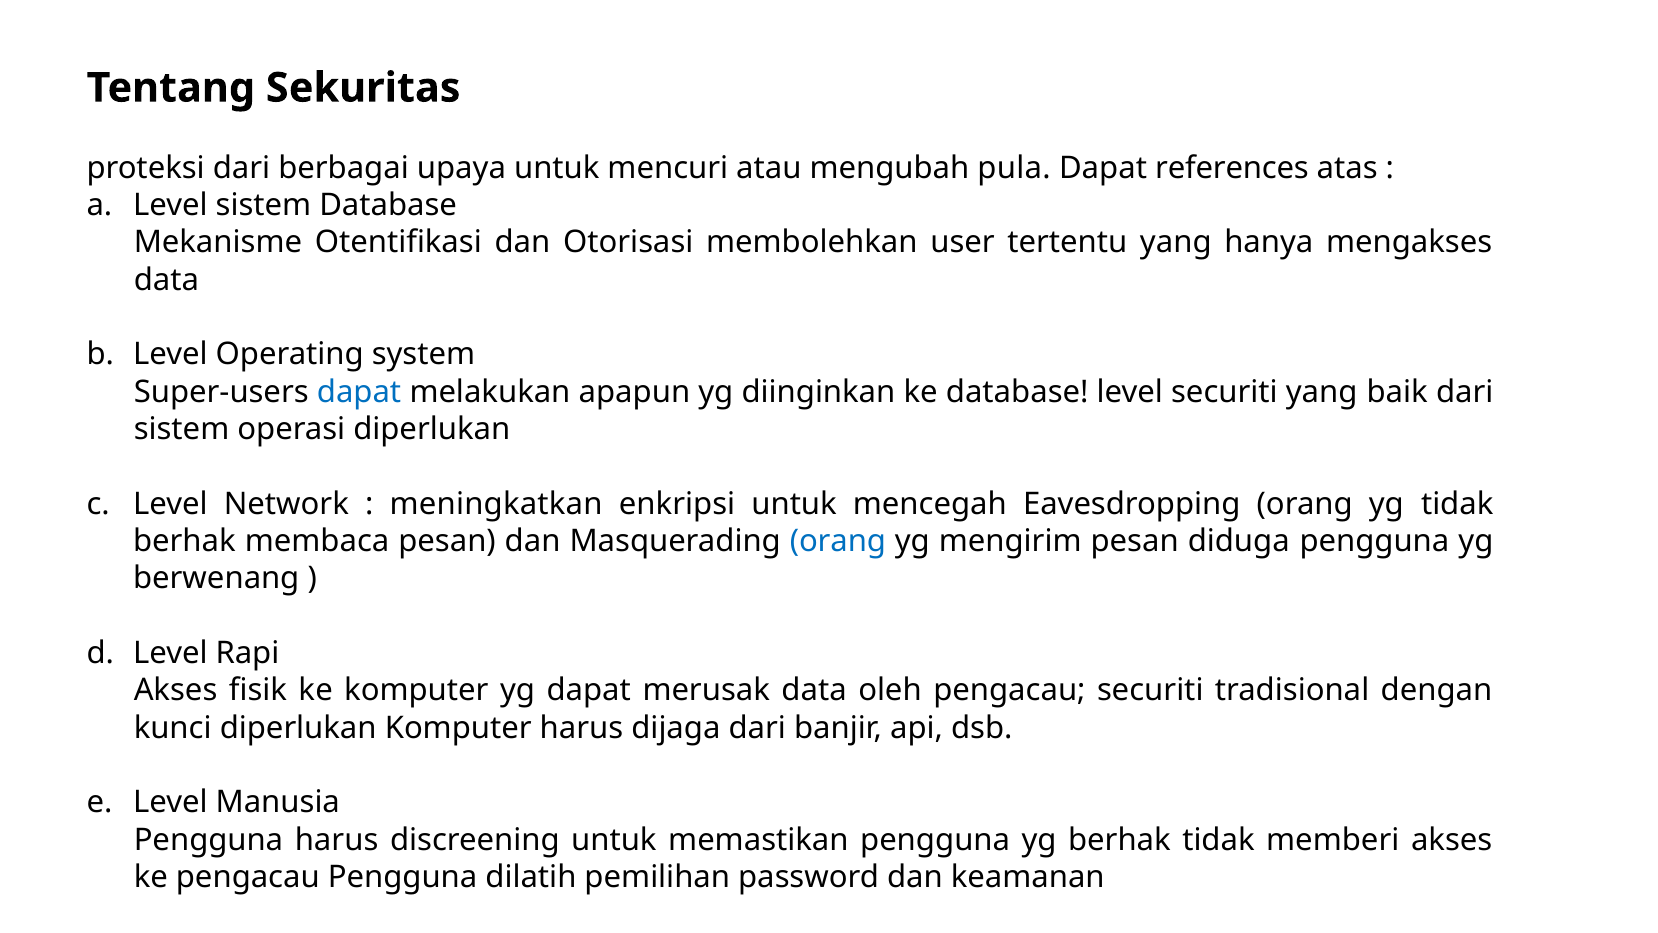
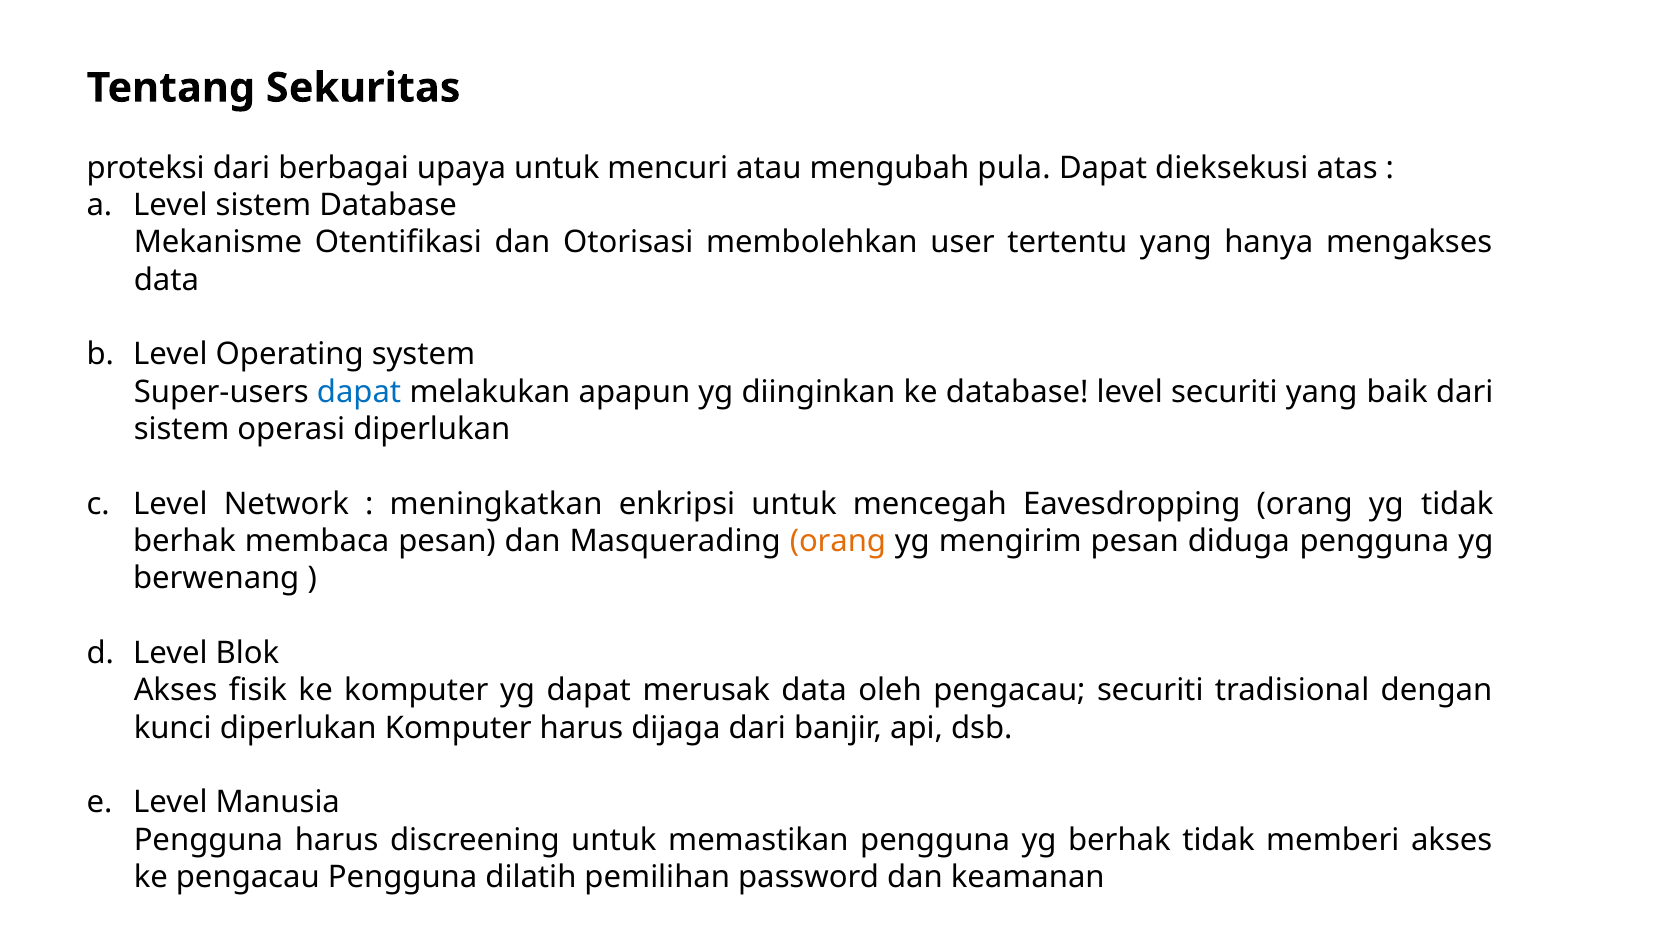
references: references -> dieksekusi (1232, 168)
orang colour: blue -> orange (838, 541)
Rapi: Rapi -> Blok (247, 653)
